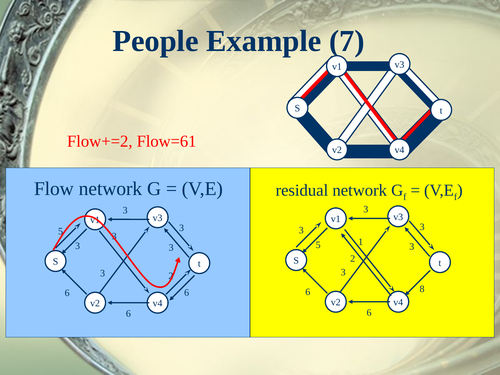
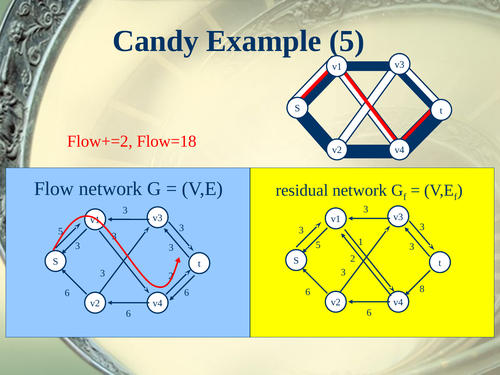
People: People -> Candy (156, 41)
Example 7: 7 -> 5 (347, 41)
Flow=61: Flow=61 -> Flow=18 (167, 141)
